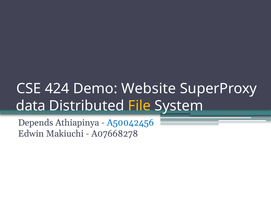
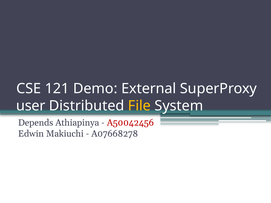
424: 424 -> 121 (57, 89)
Website: Website -> External (149, 89)
data: data -> user (31, 106)
A50042456 colour: blue -> red (130, 123)
